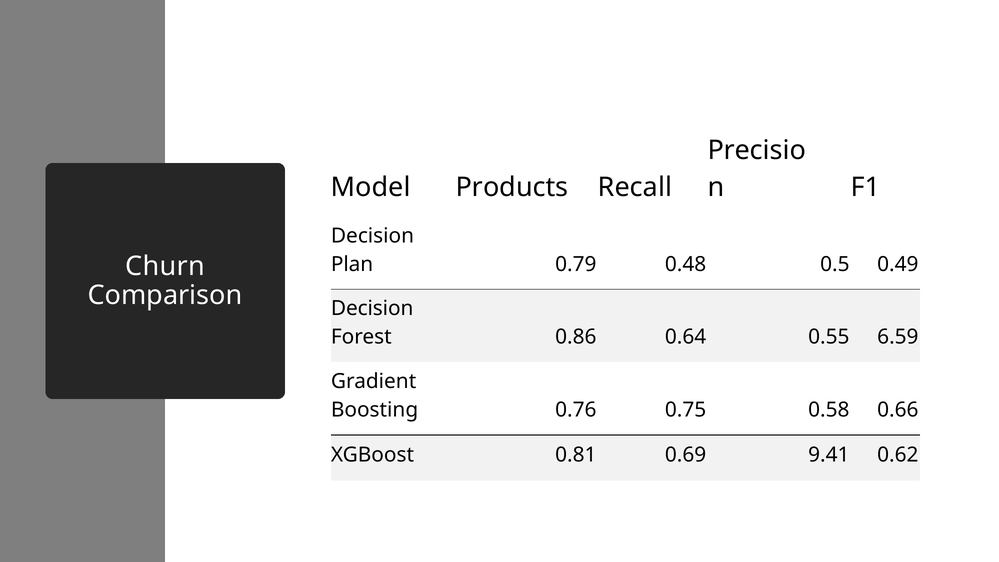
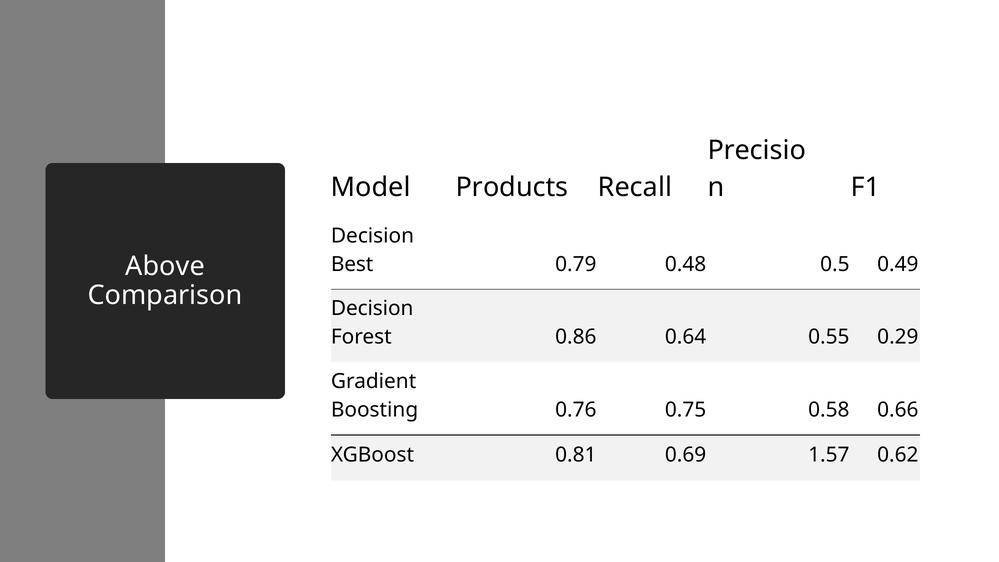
Plan: Plan -> Best (352, 264)
Churn: Churn -> Above (165, 266)
6.59: 6.59 -> 0.29 (898, 337)
9.41: 9.41 -> 1.57 (829, 455)
